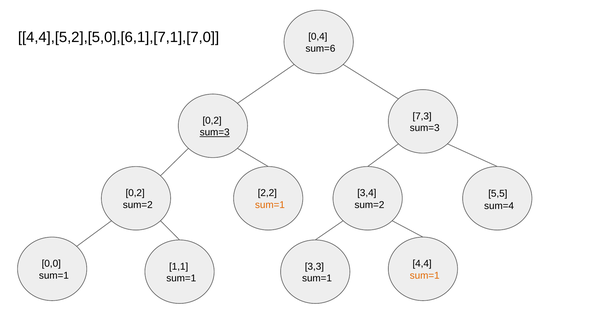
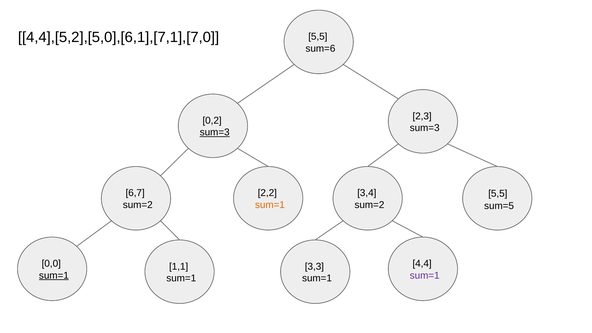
0,4: 0,4 -> 5,5 (318, 37)
7,3: 7,3 -> 2,3 (422, 116)
0,2: 0,2 -> 6,7 (135, 193)
sum=4: sum=4 -> sum=5 (499, 206)
sum=1 underline: none -> present (54, 275)
sum=1 colour: orange -> purple (425, 275)
